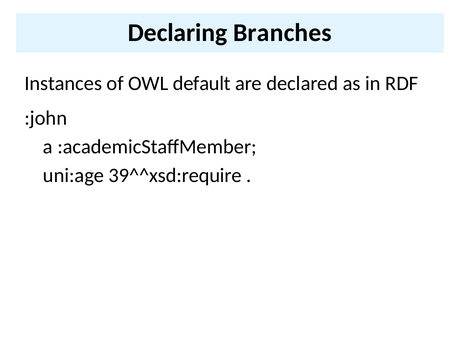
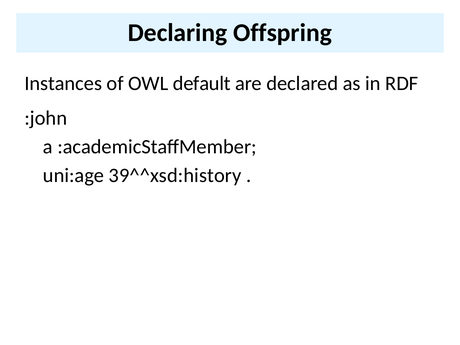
Branches: Branches -> Offspring (283, 33)
39^^xsd:require: 39^^xsd:require -> 39^^xsd:history (175, 176)
